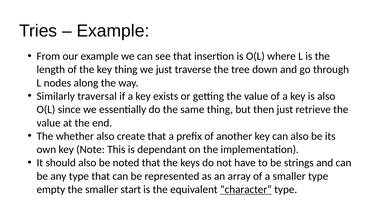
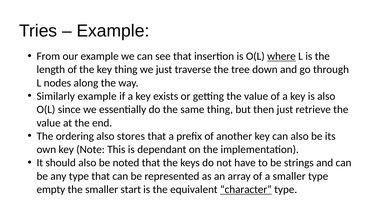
where underline: none -> present (281, 56)
Similarly traversal: traversal -> example (97, 96)
whether: whether -> ordering (75, 136)
create: create -> stores (131, 136)
